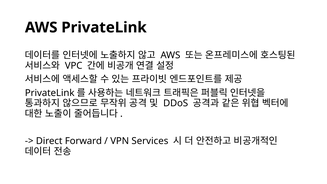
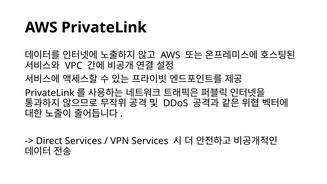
Direct Forward: Forward -> Services (83, 141)
